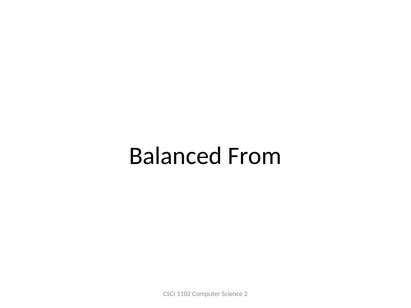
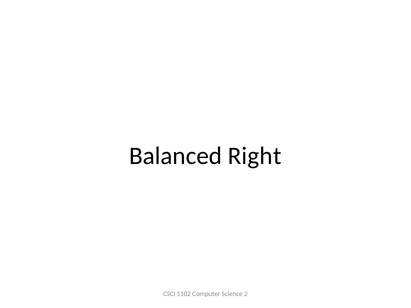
From: From -> Right (255, 156)
